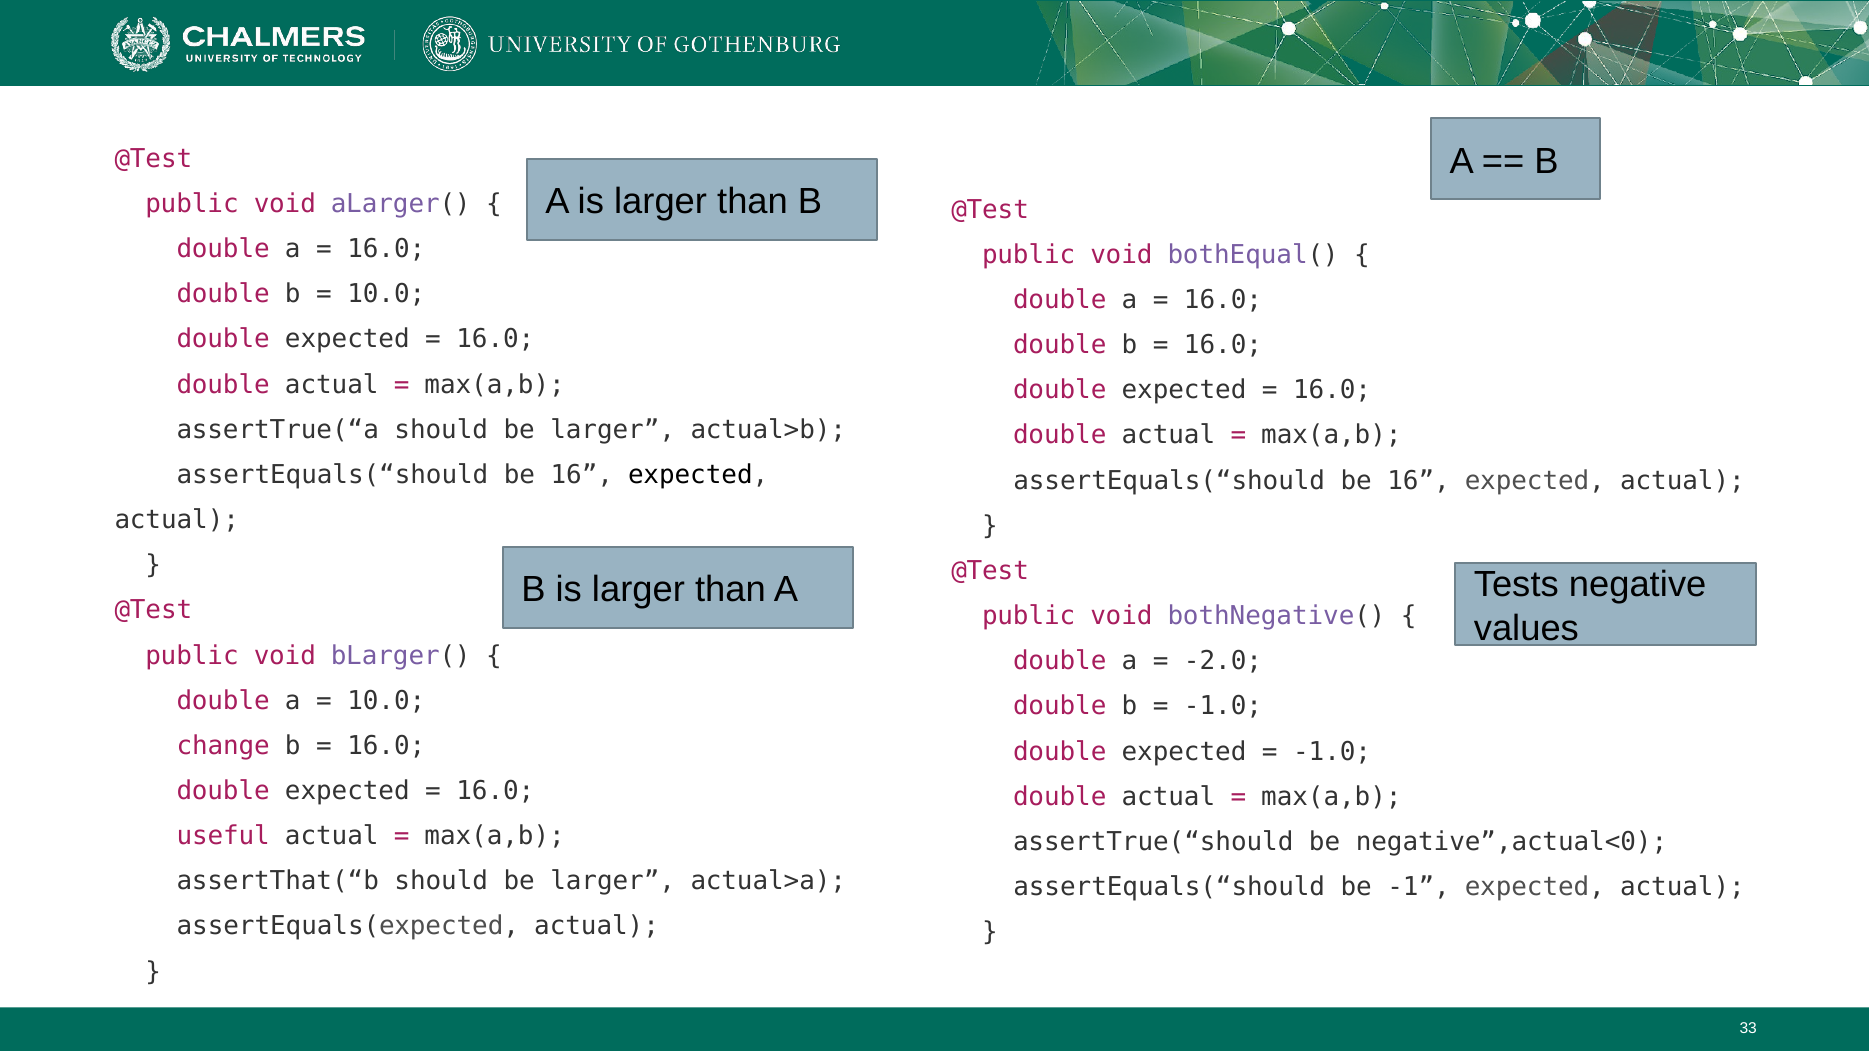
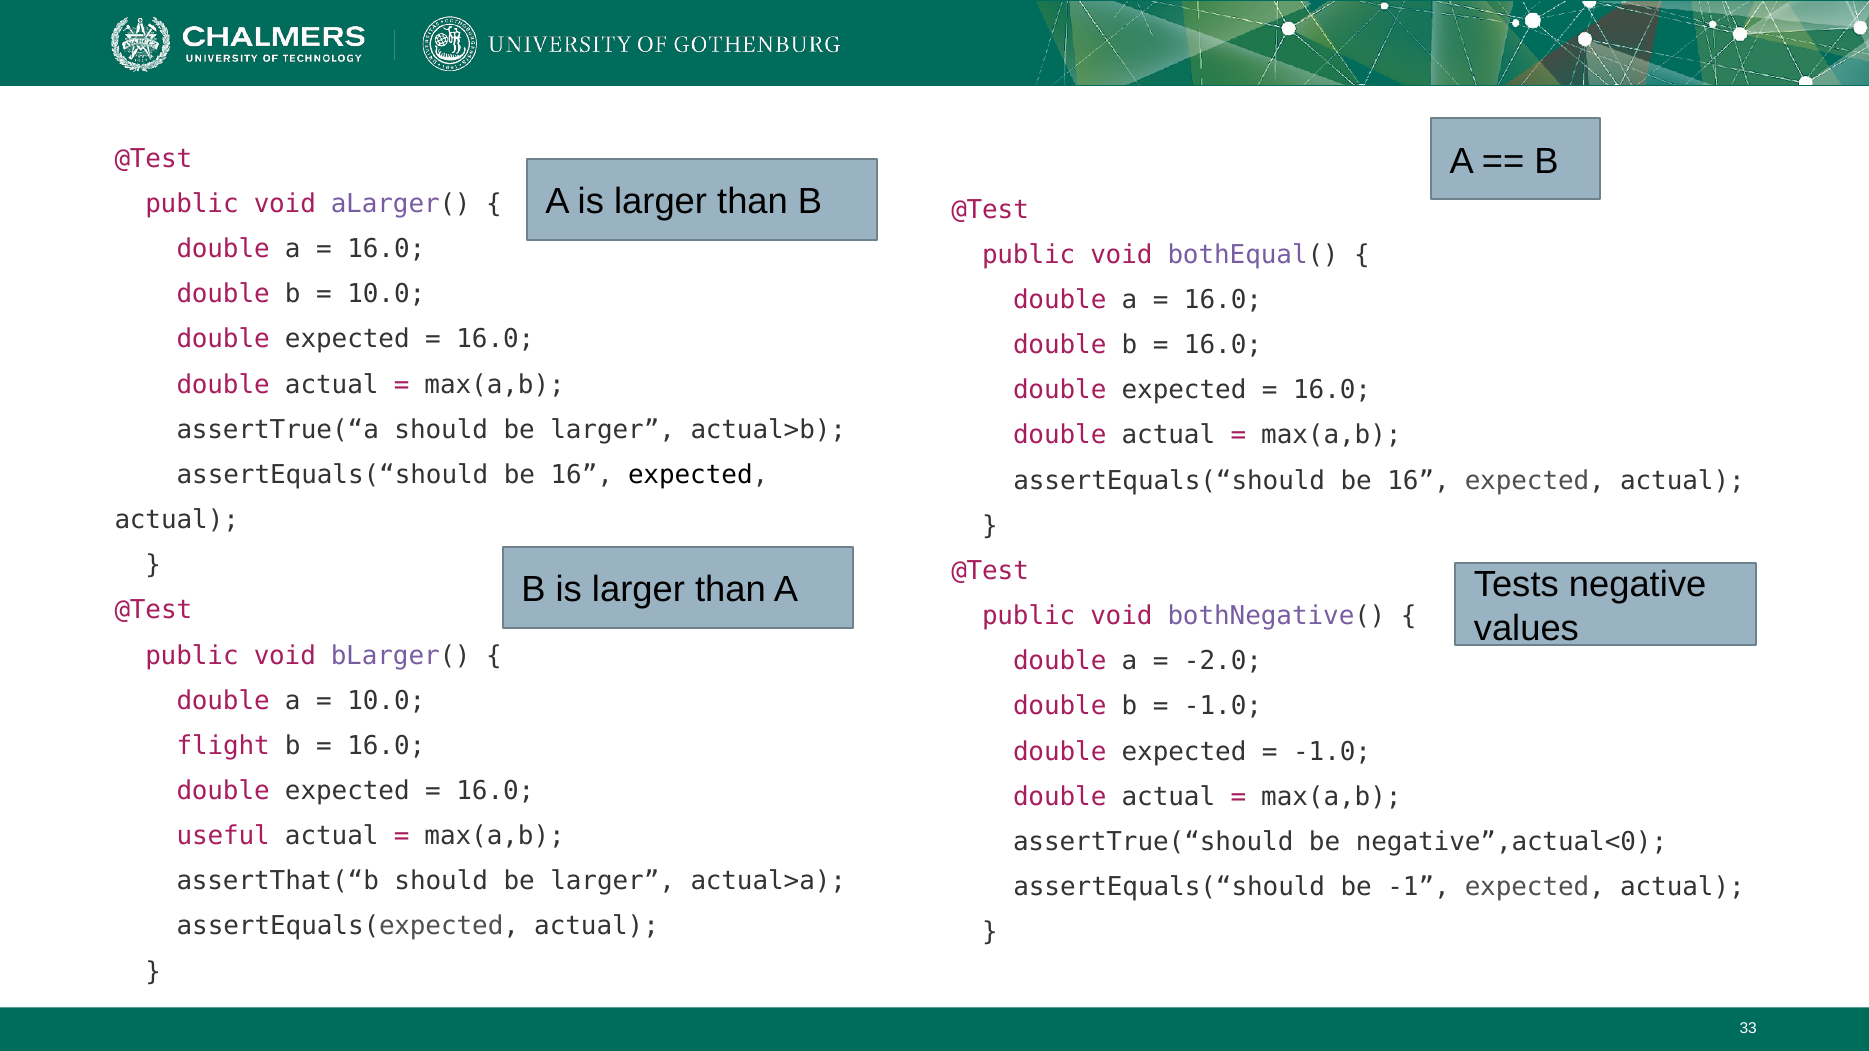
change: change -> flight (223, 746)
